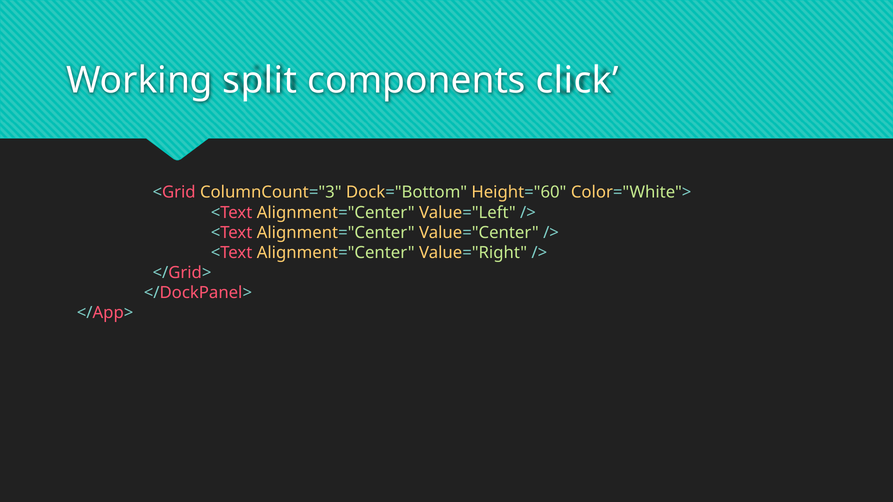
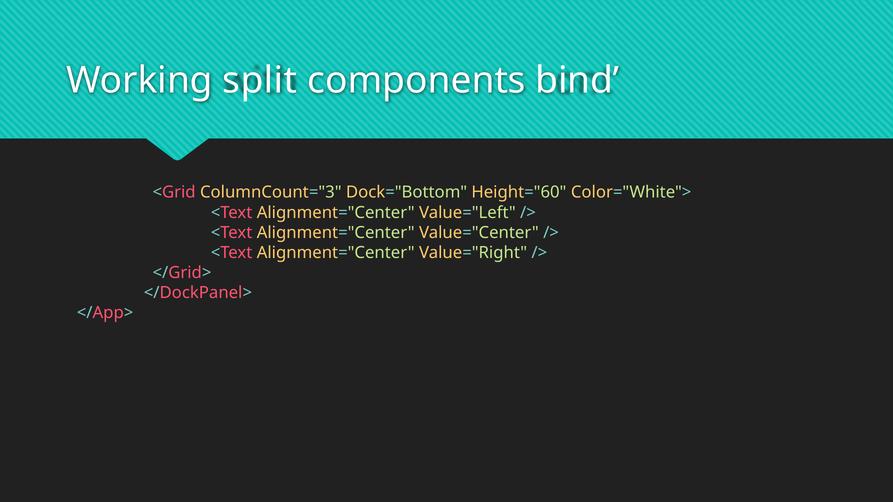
click: click -> bind (577, 81)
